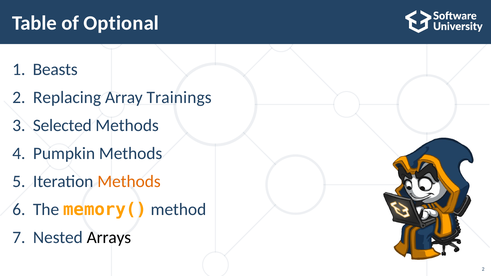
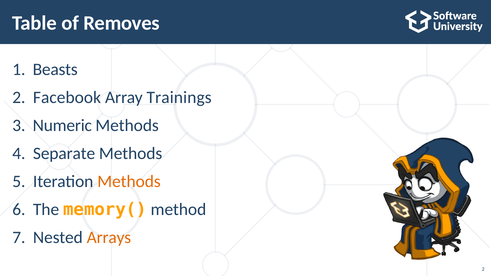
Optional: Optional -> Removes (121, 23)
Replacing: Replacing -> Facebook (67, 97)
Selected: Selected -> Numeric (62, 125)
Pumpkin: Pumpkin -> Separate (64, 153)
Arrays colour: black -> orange (109, 237)
